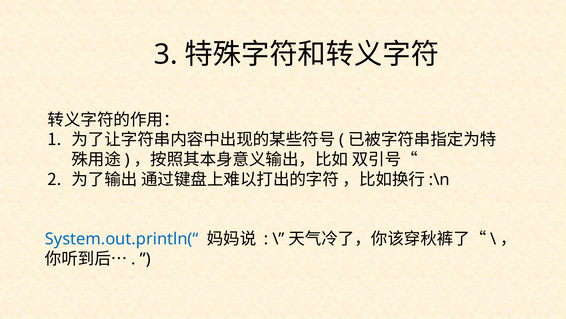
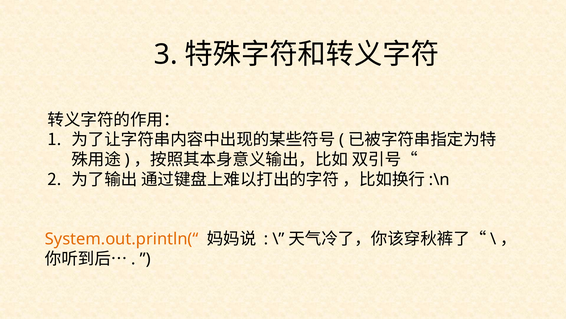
System.out.println(“ colour: blue -> orange (122, 239)
